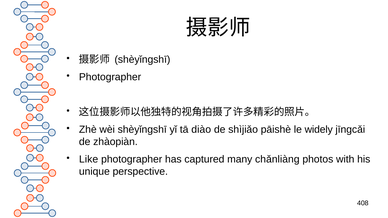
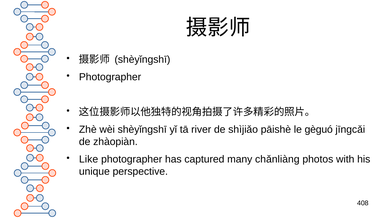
diào: diào -> river (201, 130)
widely: widely -> gèguó (319, 130)
